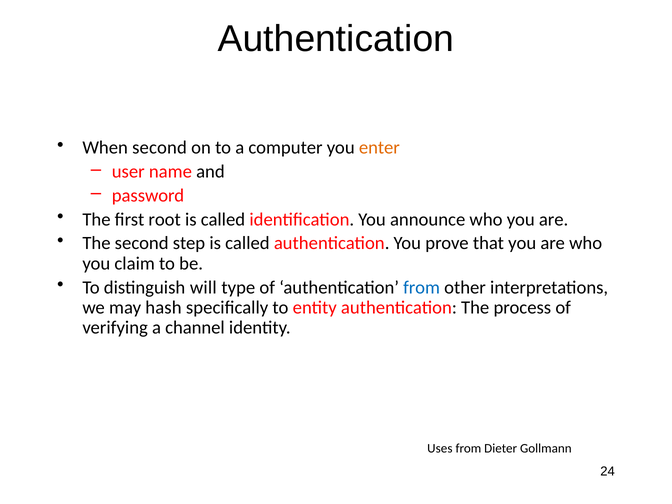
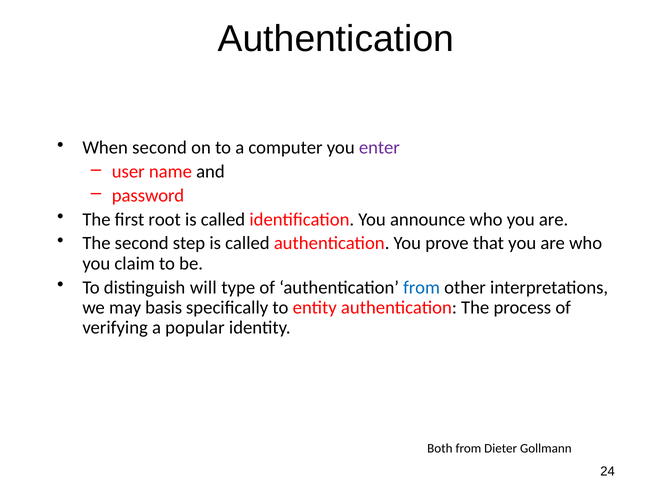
enter colour: orange -> purple (379, 148)
hash: hash -> basis (164, 308)
channel: channel -> popular (195, 328)
Uses: Uses -> Both (440, 449)
